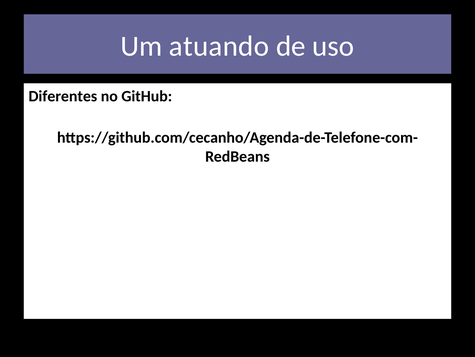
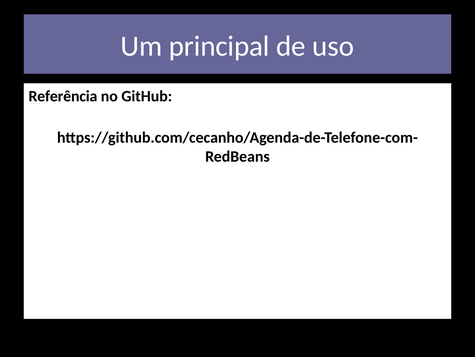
atuando: atuando -> principal (219, 46)
Diferentes: Diferentes -> Referência (63, 96)
